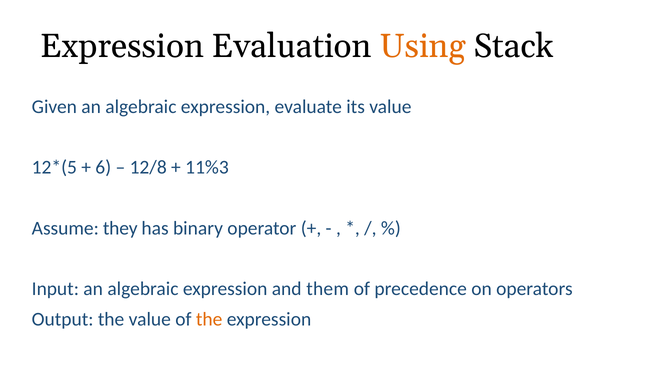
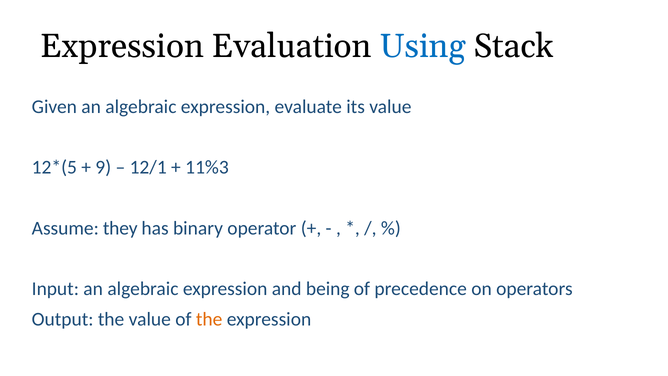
Using colour: orange -> blue (423, 46)
6: 6 -> 9 (103, 167)
12/8: 12/8 -> 12/1 (148, 167)
them: them -> being (328, 289)
